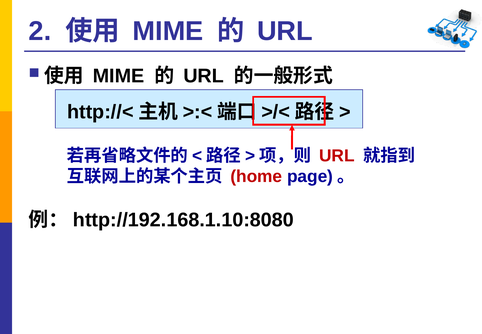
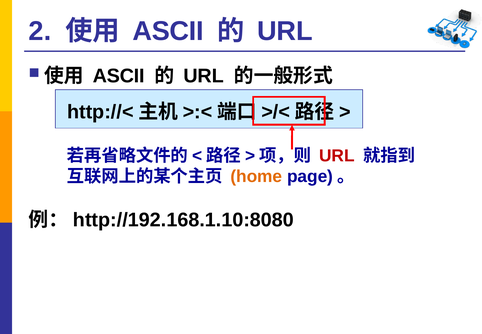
MIME: MIME -> ASCII (168, 31)
MIME: MIME -> ASCII (119, 76)
home colour: red -> orange (256, 176)
